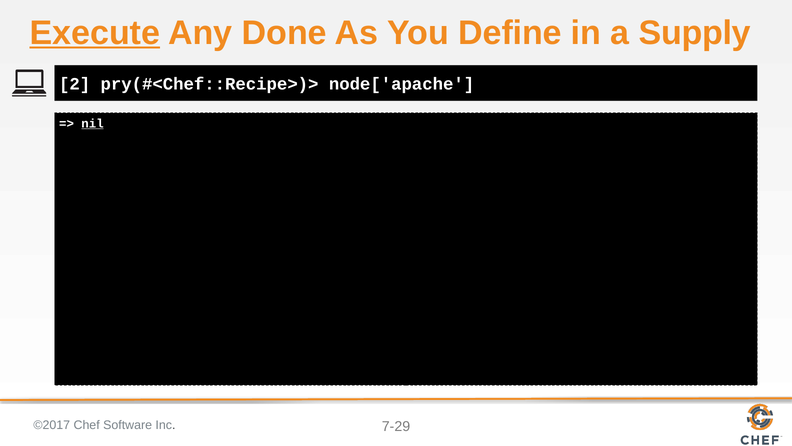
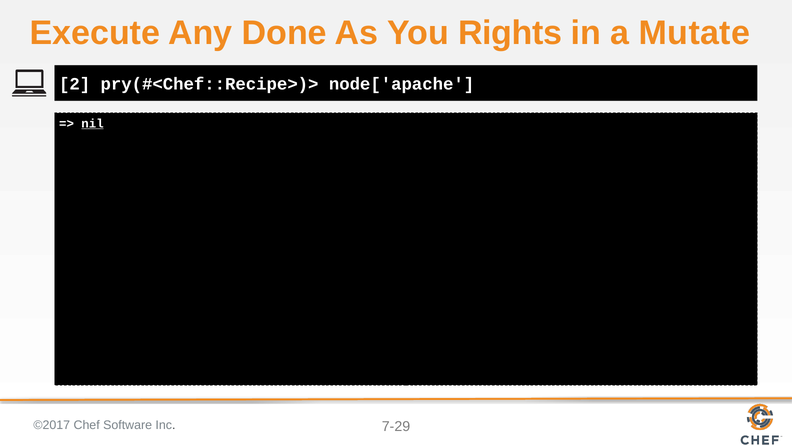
Execute underline: present -> none (95, 33)
Define: Define -> Rights (510, 33)
Supply: Supply -> Mutate (694, 33)
